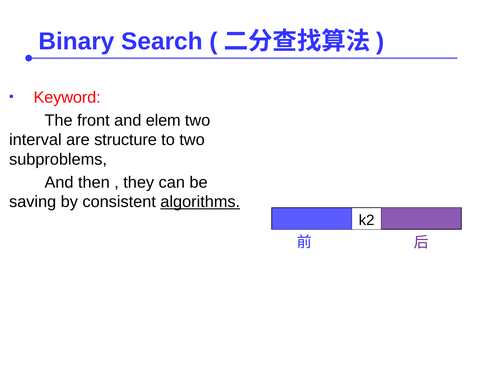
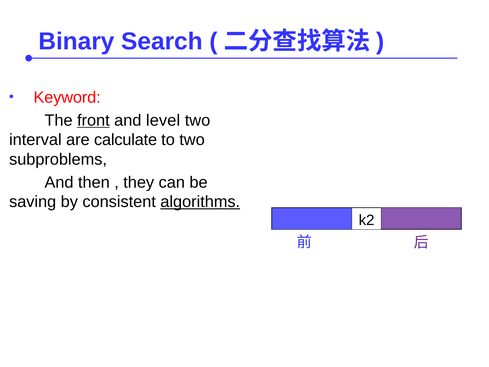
front underline: none -> present (93, 120)
elem: elem -> level (163, 120)
structure: structure -> calculate (126, 140)
